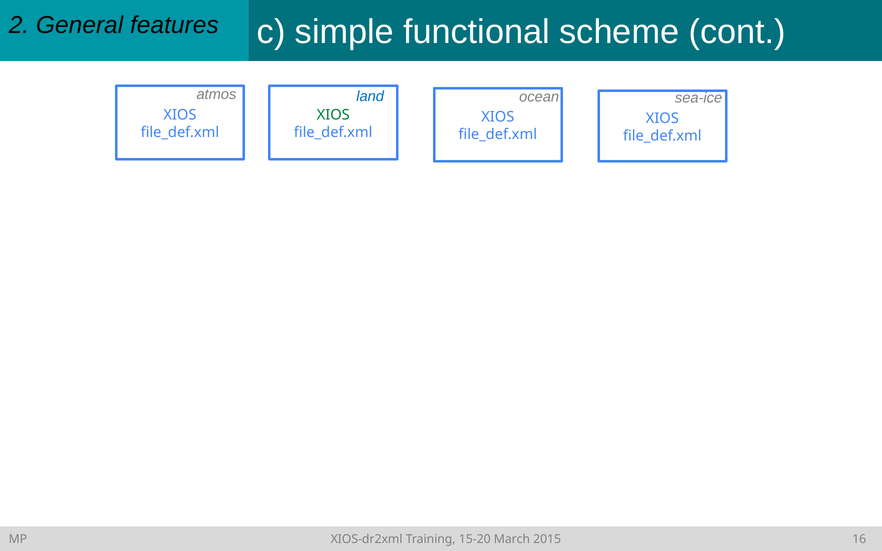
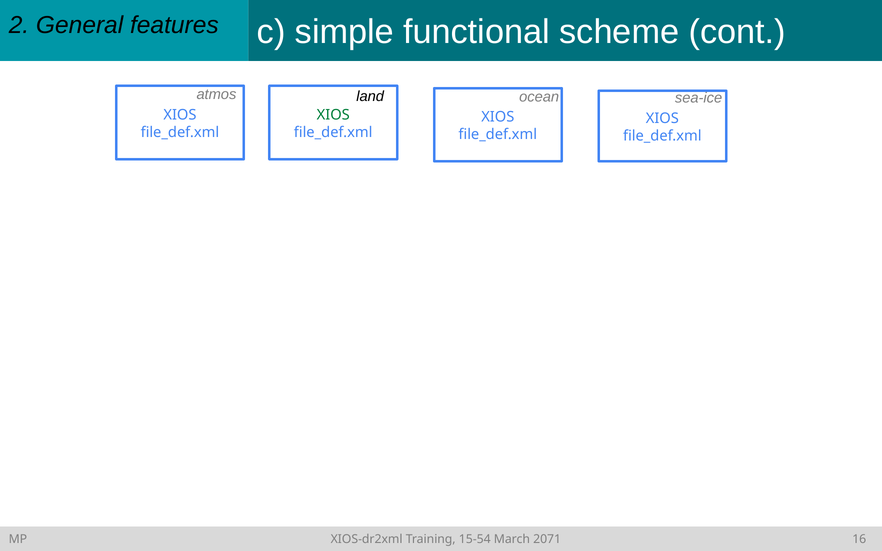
land colour: blue -> black (370, 96)
15-20: 15-20 -> 15-54 (475, 539)
2015: 2015 -> 2071 (547, 539)
